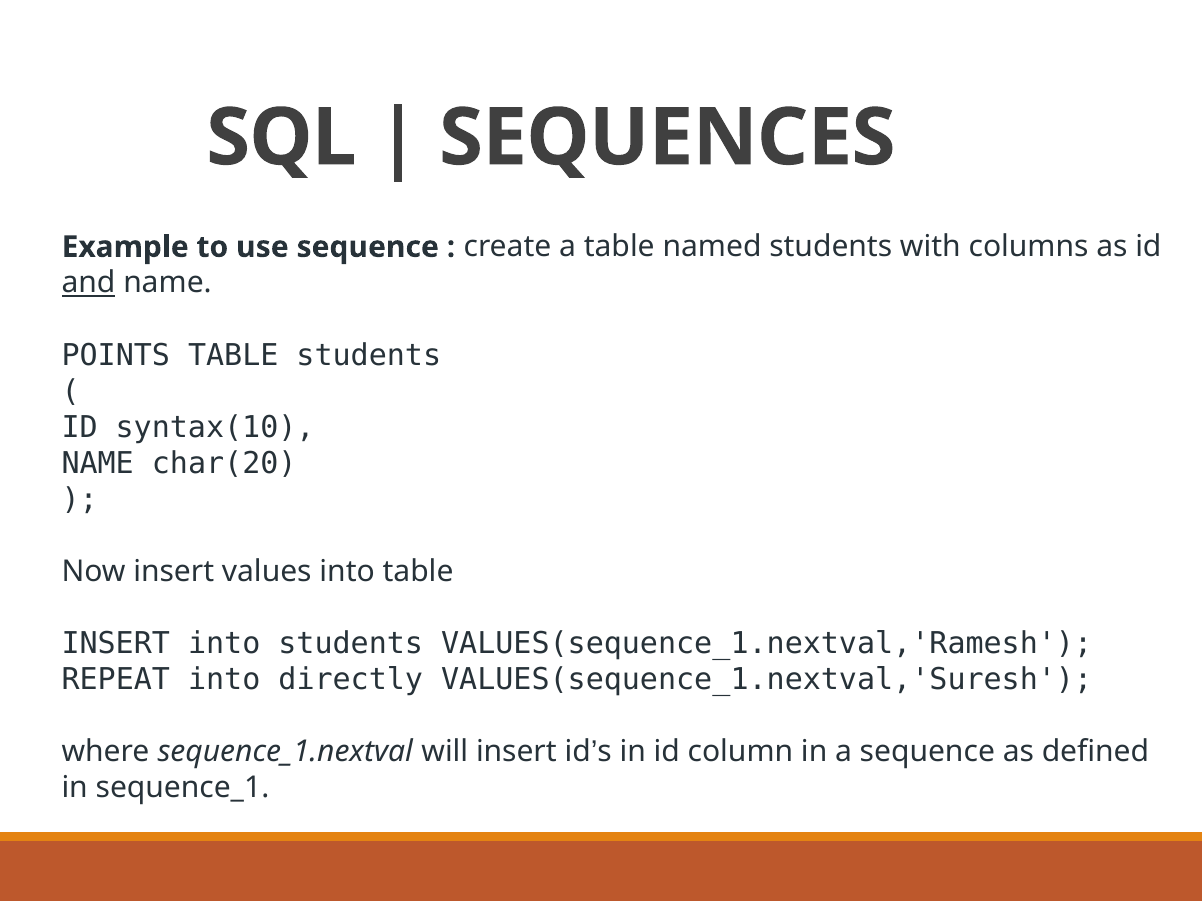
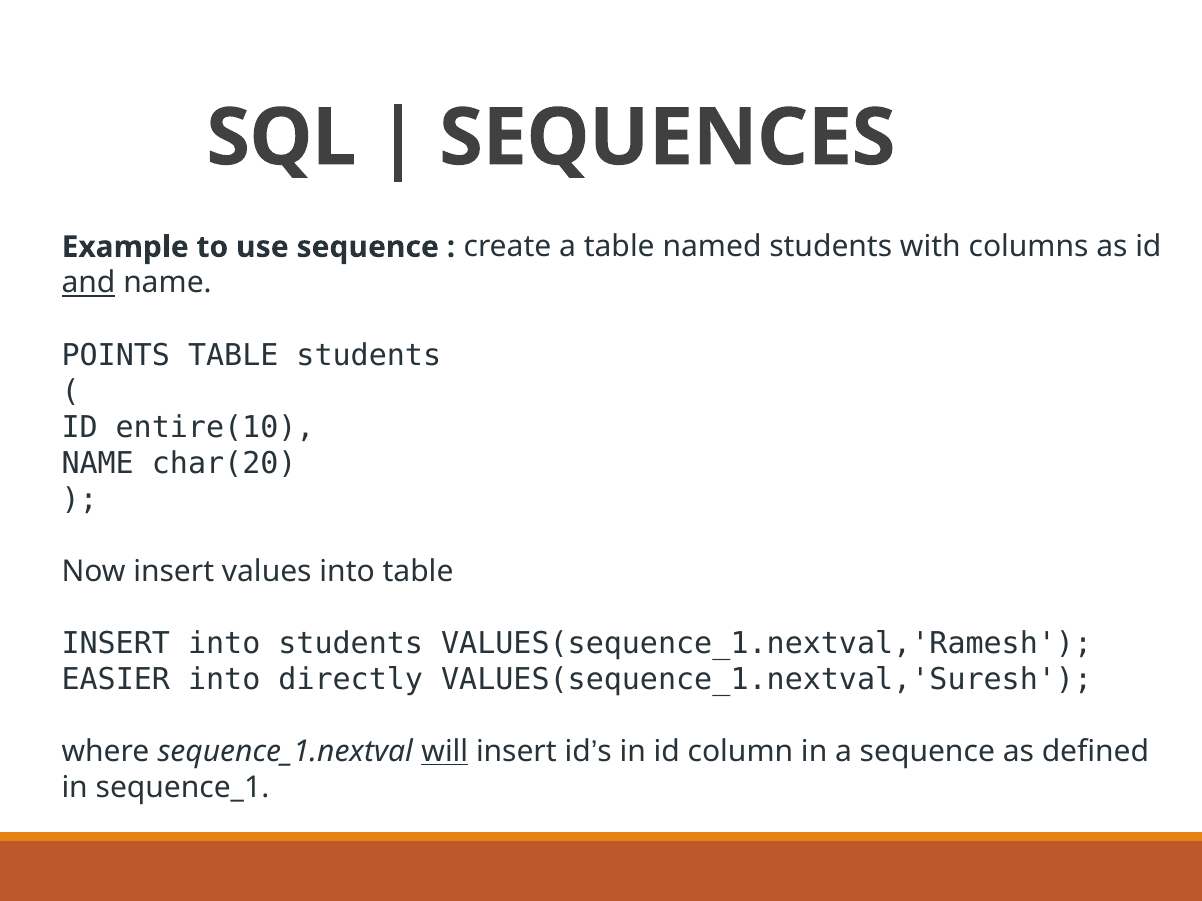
syntax(10: syntax(10 -> entire(10 (215, 427)
REPEAT: REPEAT -> EASIER (116, 680)
will underline: none -> present (445, 752)
